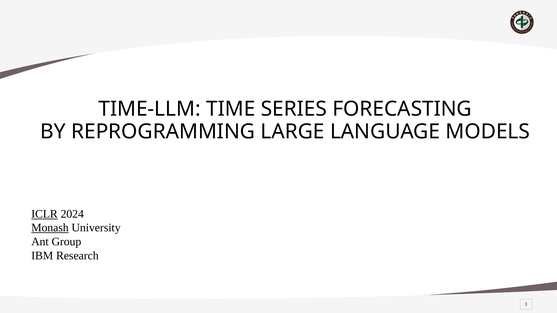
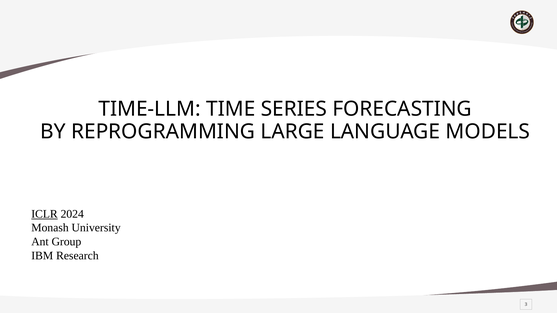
Monash underline: present -> none (50, 228)
